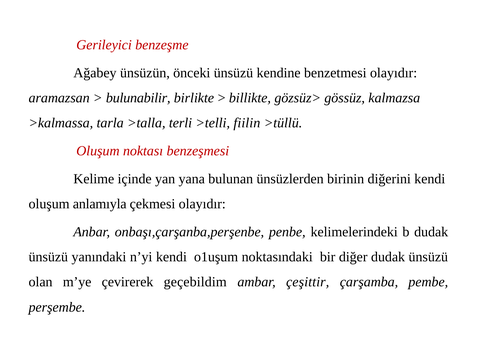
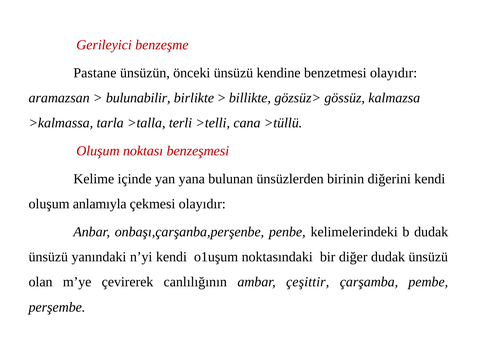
Ağabey: Ağabey -> Pastane (95, 73)
fiilin: fiilin -> cana (247, 123)
geçebildim: geçebildim -> canlılığının (195, 282)
